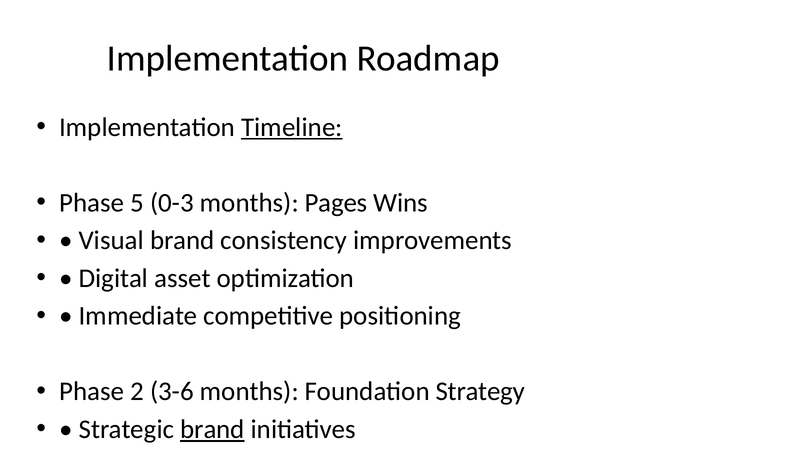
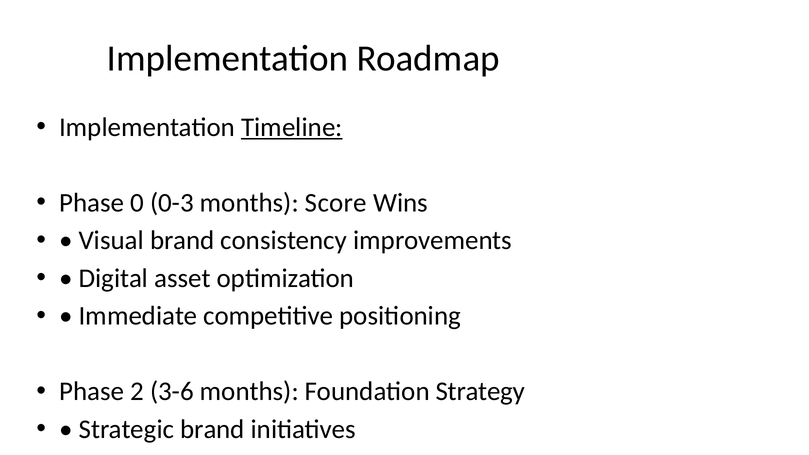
5: 5 -> 0 (137, 203)
Pages: Pages -> Score (336, 203)
brand underline: present -> none (212, 430)
